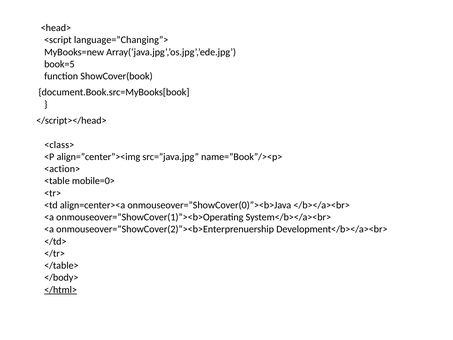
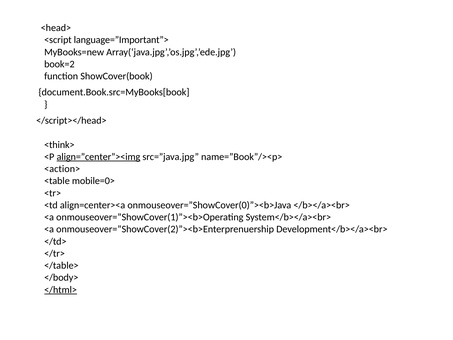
language=”Changing”>: language=”Changing”> -> language=”Important”> (121, 40)
book=5: book=5 -> book=2 (59, 64)
<class>: <class> -> <think> (59, 145)
align=”center”><img underline: none -> present (98, 157)
